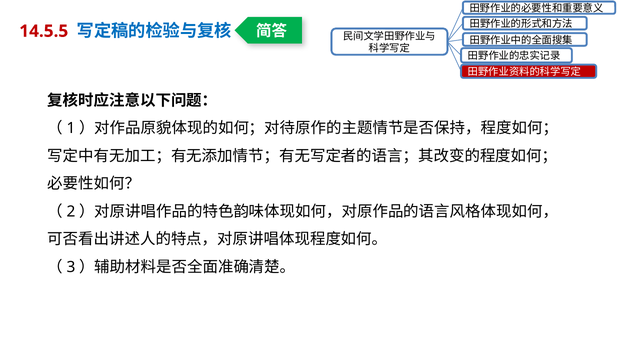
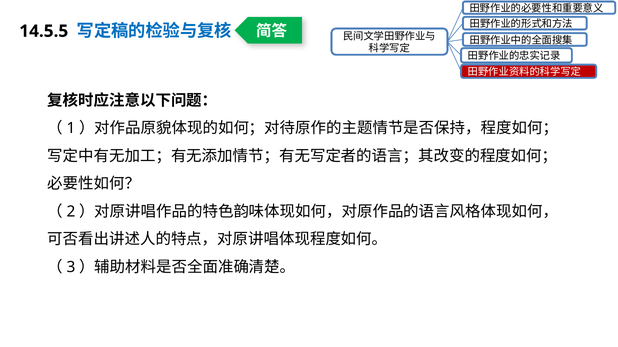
14.5.5 colour: red -> black (44, 31)
